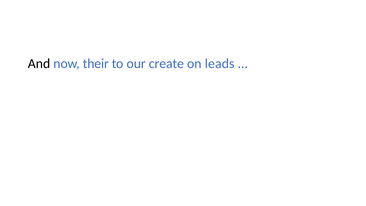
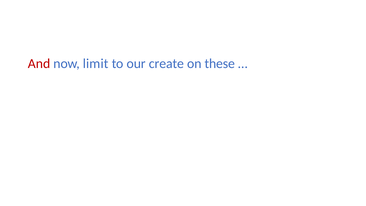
And colour: black -> red (39, 64)
their: their -> limit (96, 64)
leads: leads -> these (220, 64)
